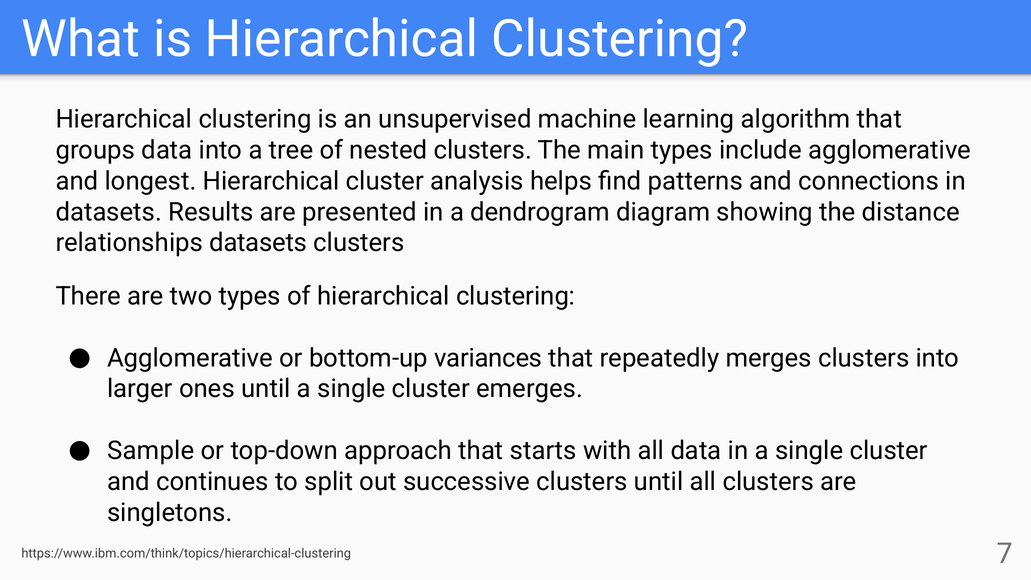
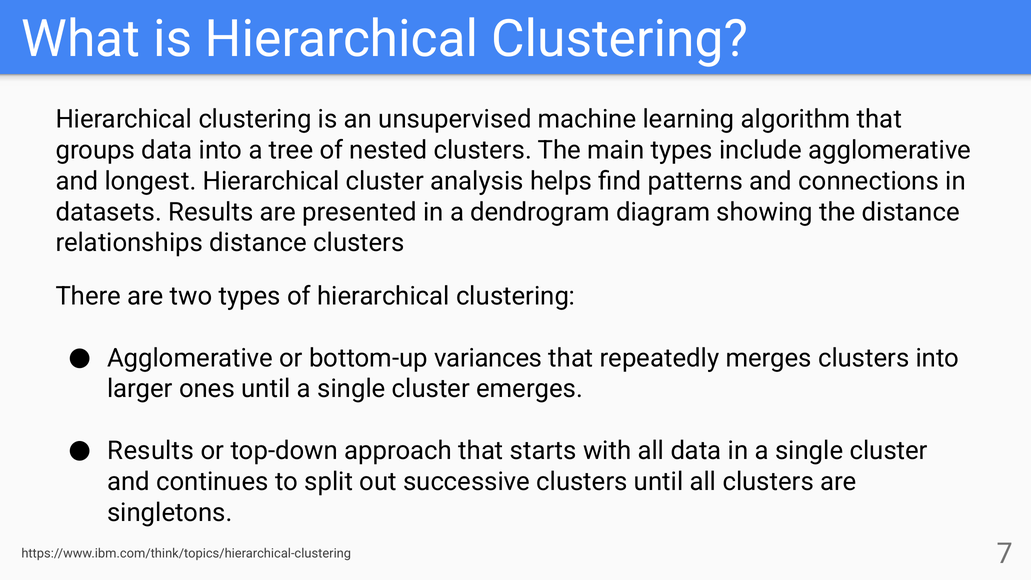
relationships datasets: datasets -> distance (258, 243)
Sample: Sample -> Results (151, 451)
